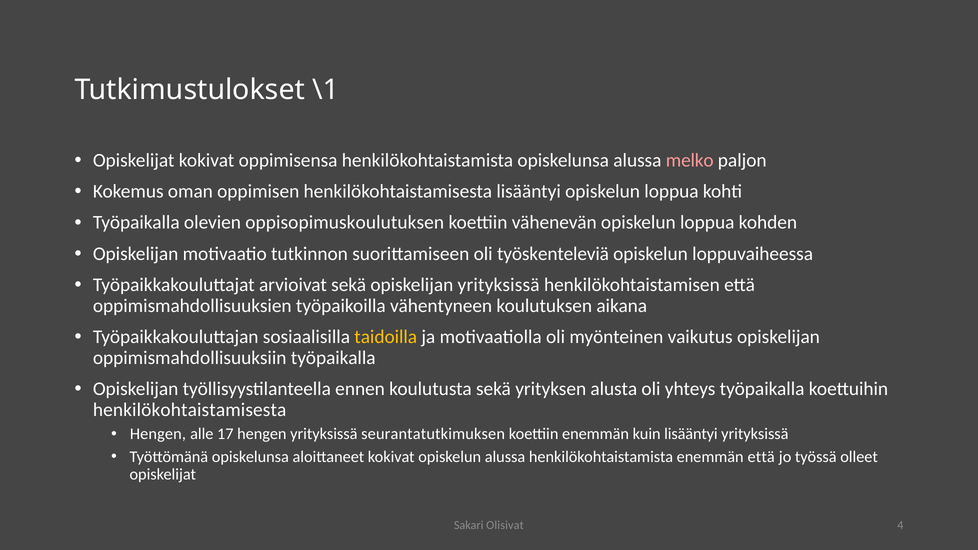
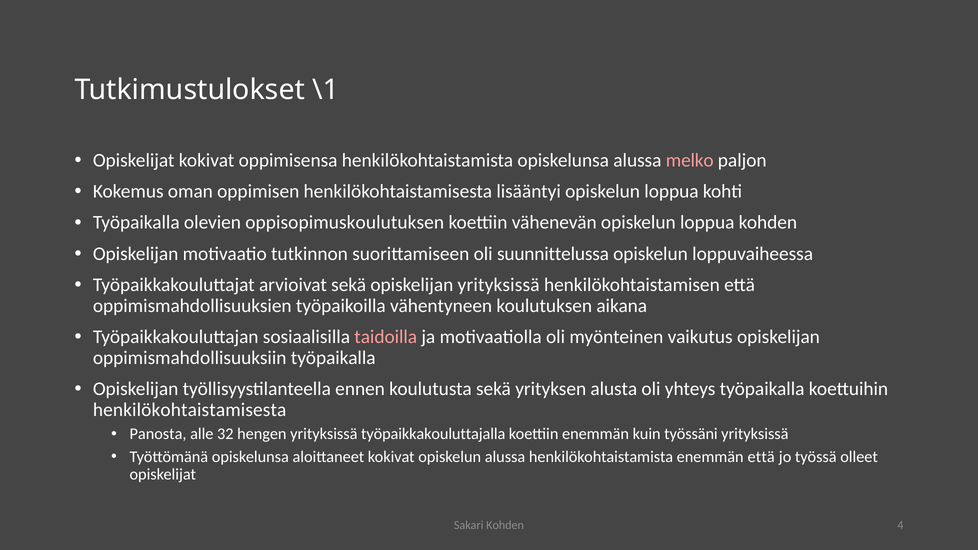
työskenteleviä: työskenteleviä -> suunnittelussa (553, 254)
taidoilla colour: yellow -> pink (386, 337)
Hengen: Hengen -> Panosta (158, 434)
17: 17 -> 32 (225, 434)
seurantatutkimuksen: seurantatutkimuksen -> työpaikkakouluttajalla (433, 434)
kuin lisääntyi: lisääntyi -> työssäni (691, 434)
Sakari Olisivat: Olisivat -> Kohden (505, 525)
